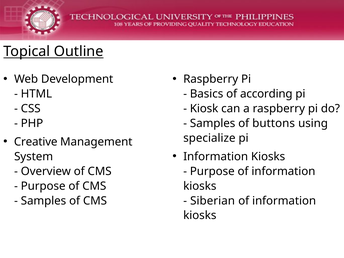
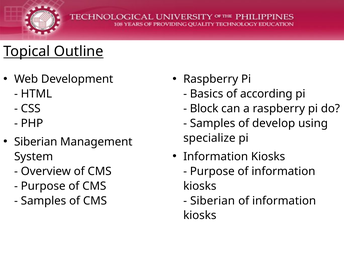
Kiosk: Kiosk -> Block (204, 109)
buttons: buttons -> develop (274, 123)
Creative: Creative -> Siberian (36, 142)
